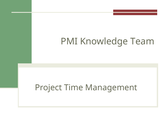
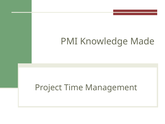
Team: Team -> Made (142, 41)
